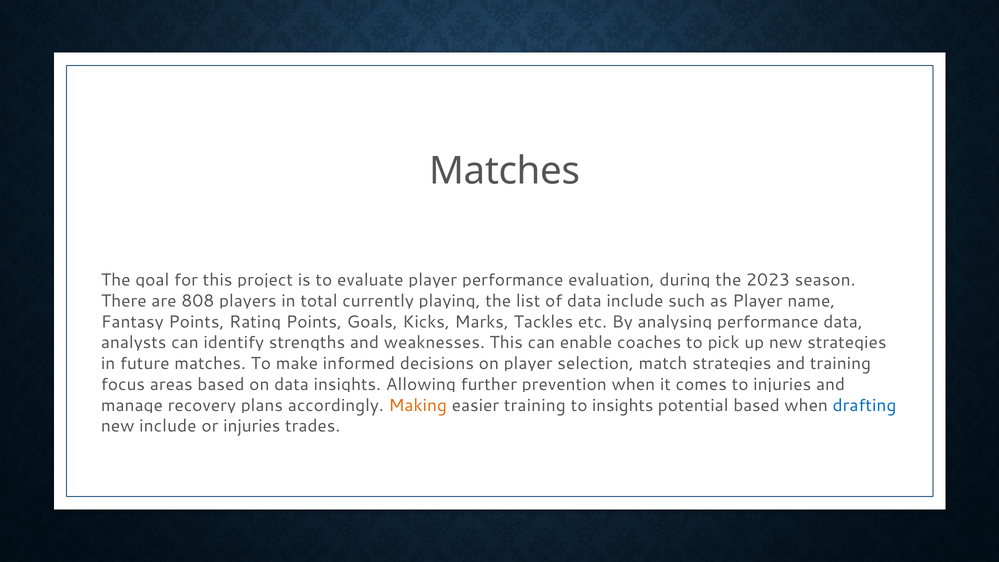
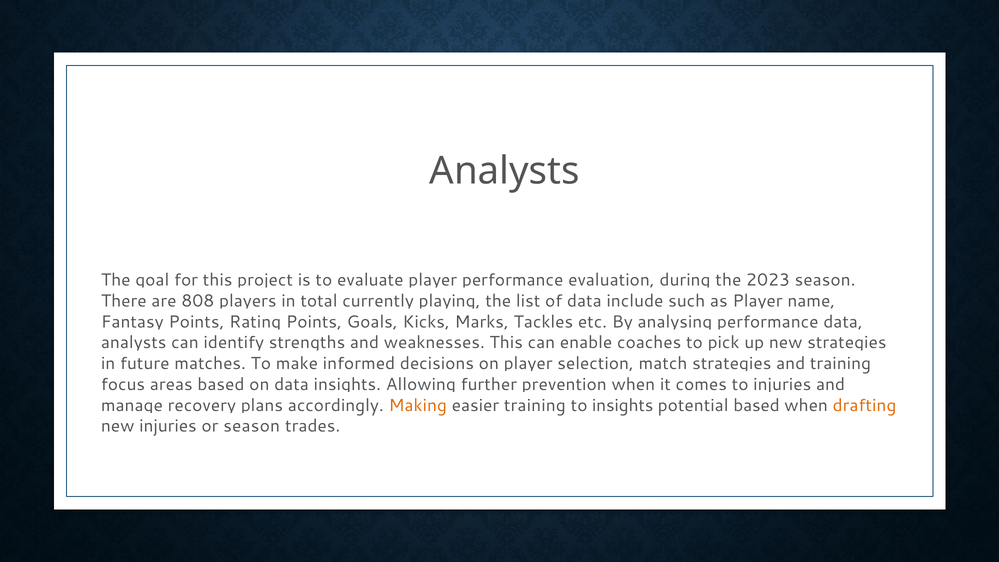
Matches: Matches -> Analysts (505, 171)
drafting colour: blue -> orange (865, 405)
new include: include -> injuries (168, 426)
or injuries: injuries -> season (252, 426)
